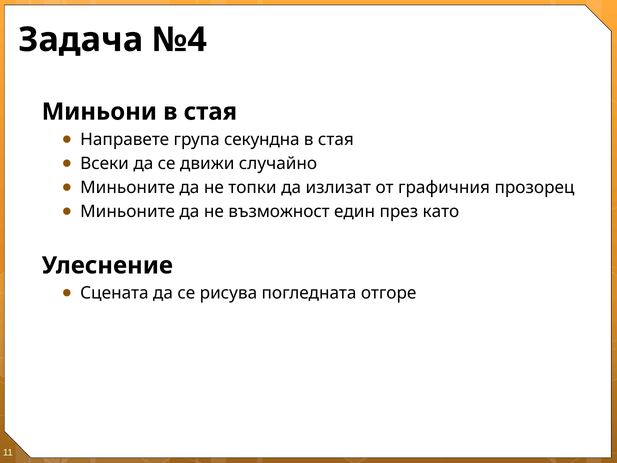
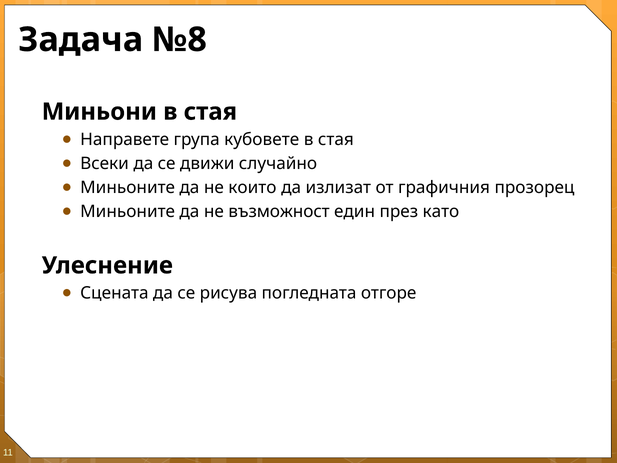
№4: №4 -> №8 (180, 40)
секундна: секундна -> кубовете (262, 139)
топки: топки -> които (252, 187)
